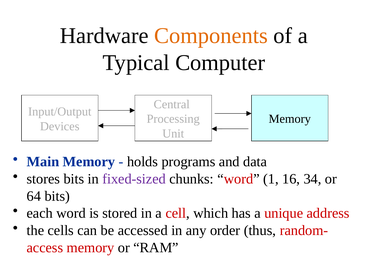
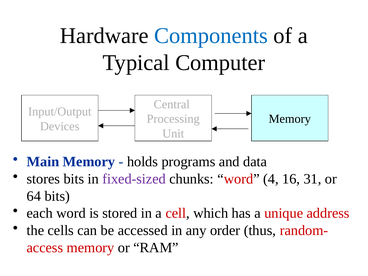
Components colour: orange -> blue (211, 36)
1: 1 -> 4 (271, 179)
34: 34 -> 31 (312, 179)
